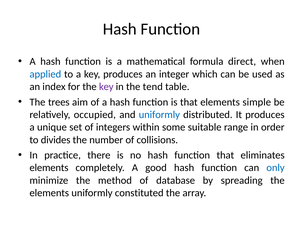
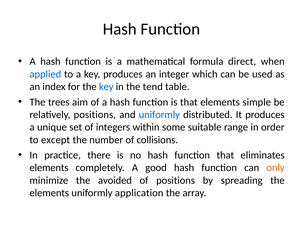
key colour: purple -> blue (106, 87)
relatively occupied: occupied -> positions (95, 115)
divides: divides -> except (56, 140)
only colour: blue -> orange (276, 168)
method: method -> avoided (115, 181)
of database: database -> positions (176, 181)
constituted: constituted -> application (139, 193)
